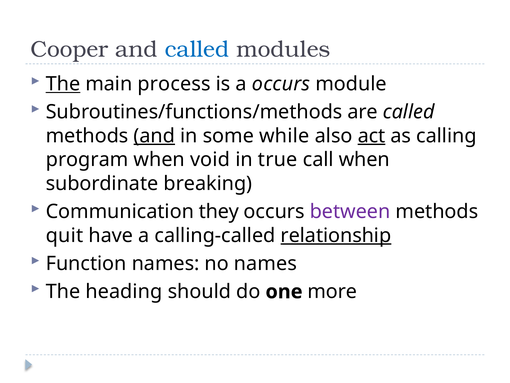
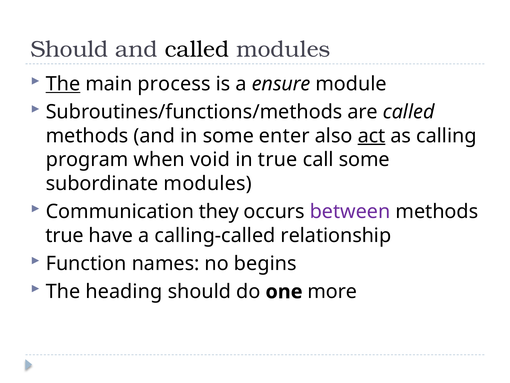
Cooper: Cooper -> Should (69, 49)
called colour: blue -> black (197, 49)
a occurs: occurs -> ensure (281, 84)
and underline: present -> none (154, 136)
while: while -> enter (284, 136)
call when: when -> some (364, 160)
subordinate breaking: breaking -> modules (208, 183)
quit: quit -> true (65, 235)
relationship underline: present -> none (336, 235)
no names: names -> begins (265, 263)
